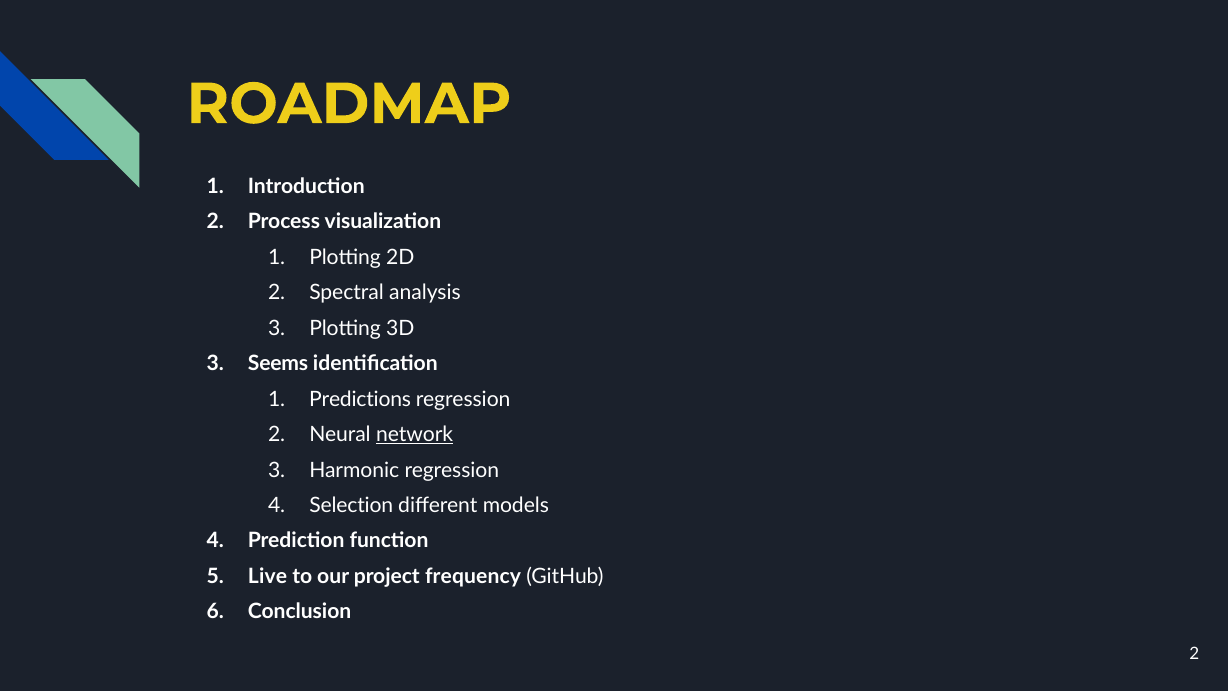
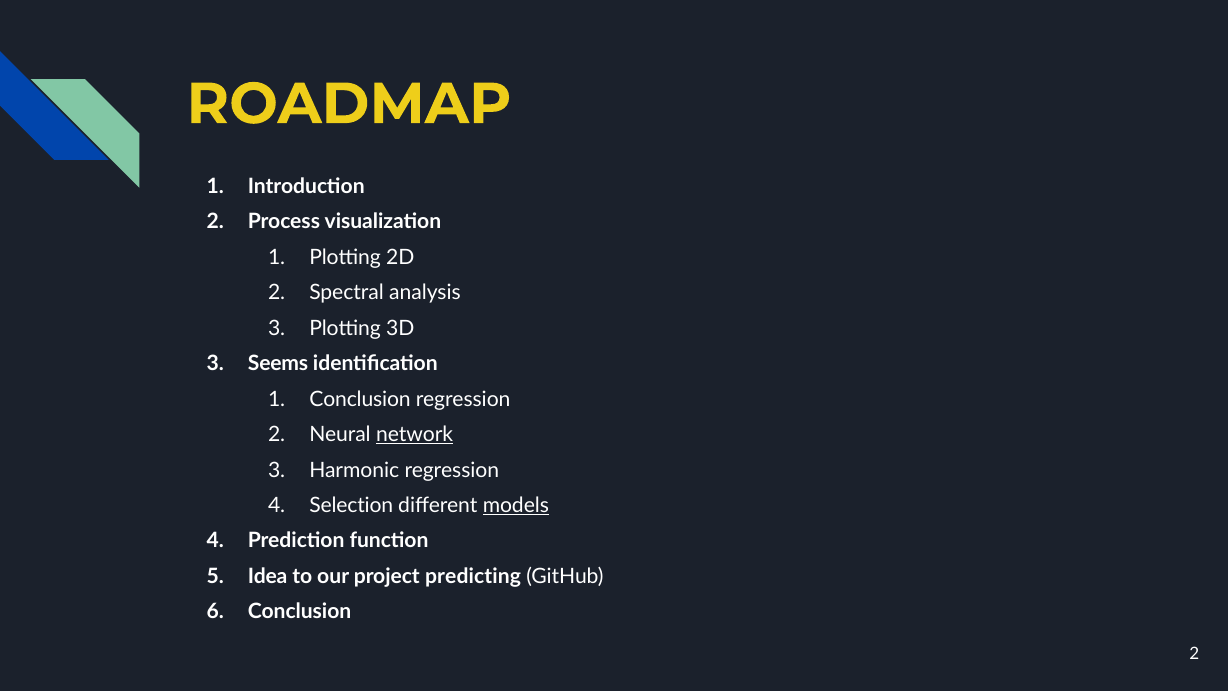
Predictions: Predictions -> Conclusion (360, 399)
models underline: none -> present (516, 505)
Live: Live -> Idea (268, 576)
frequency: frequency -> predicting (473, 576)
